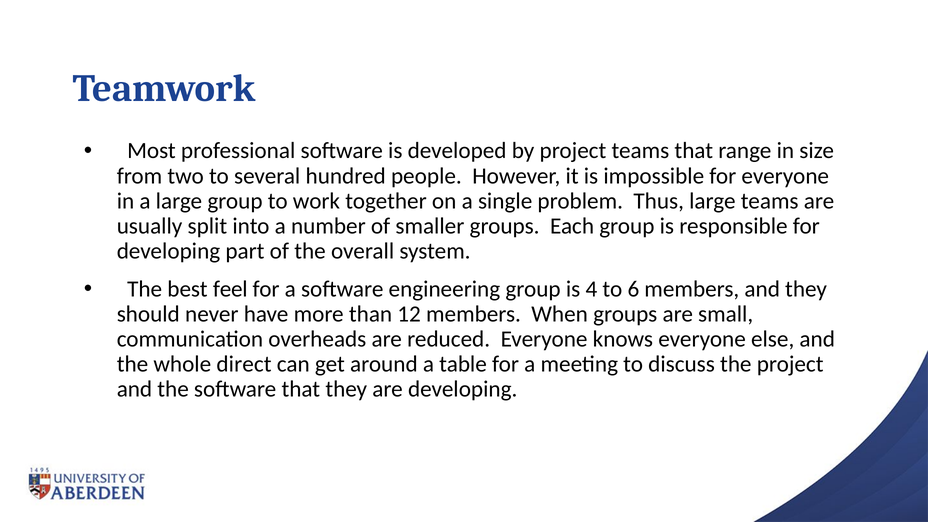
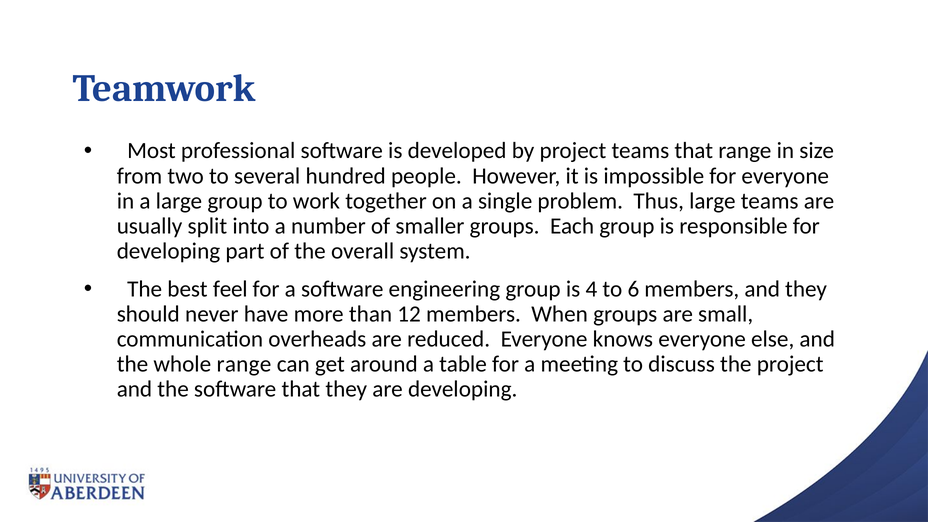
whole direct: direct -> range (244, 364)
